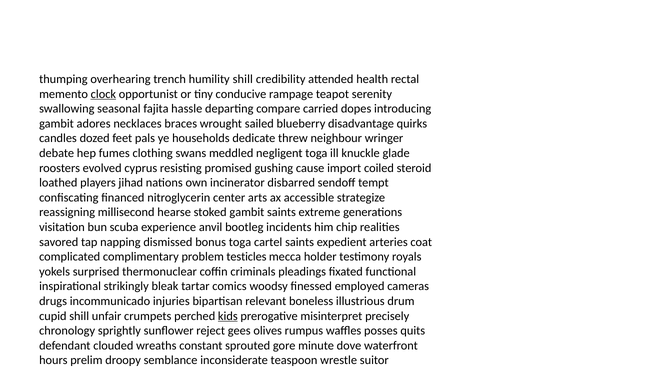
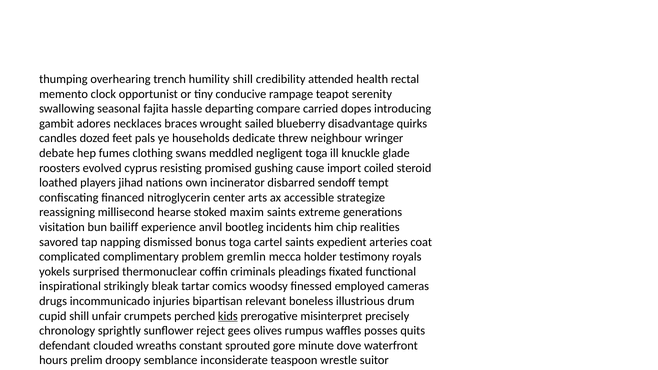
clock underline: present -> none (103, 94)
stoked gambit: gambit -> maxim (247, 212)
bun scuba: scuba -> bailiff (124, 227)
problem testicles: testicles -> gremlin (246, 257)
